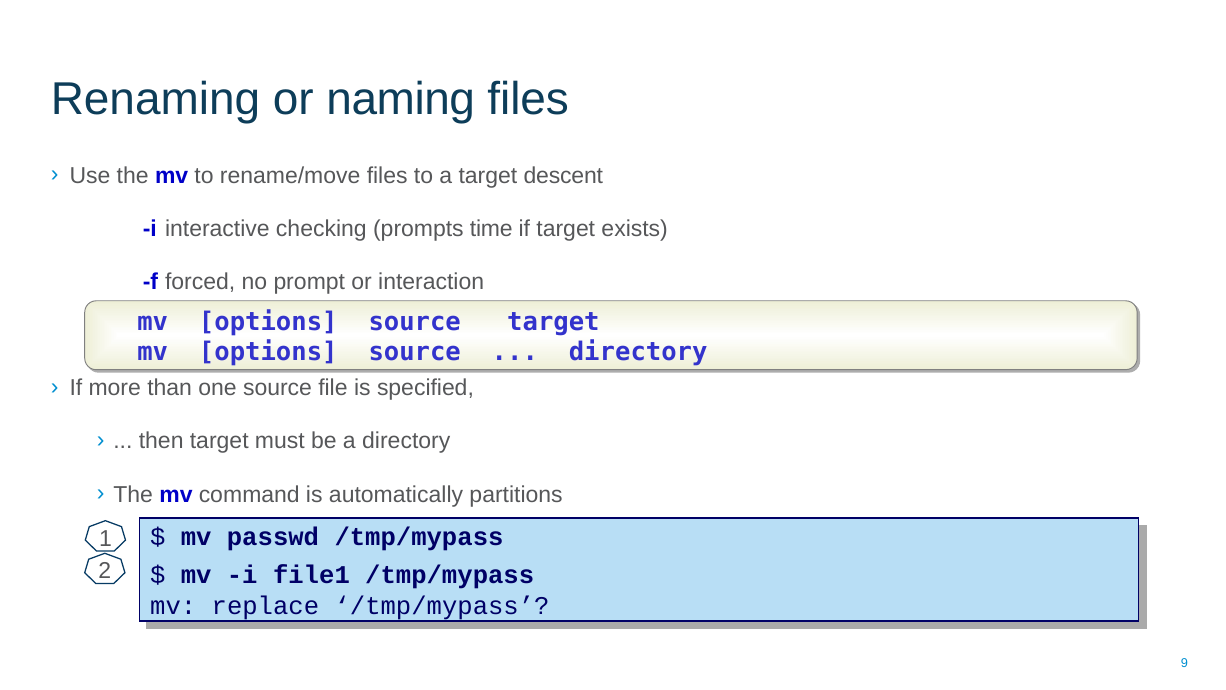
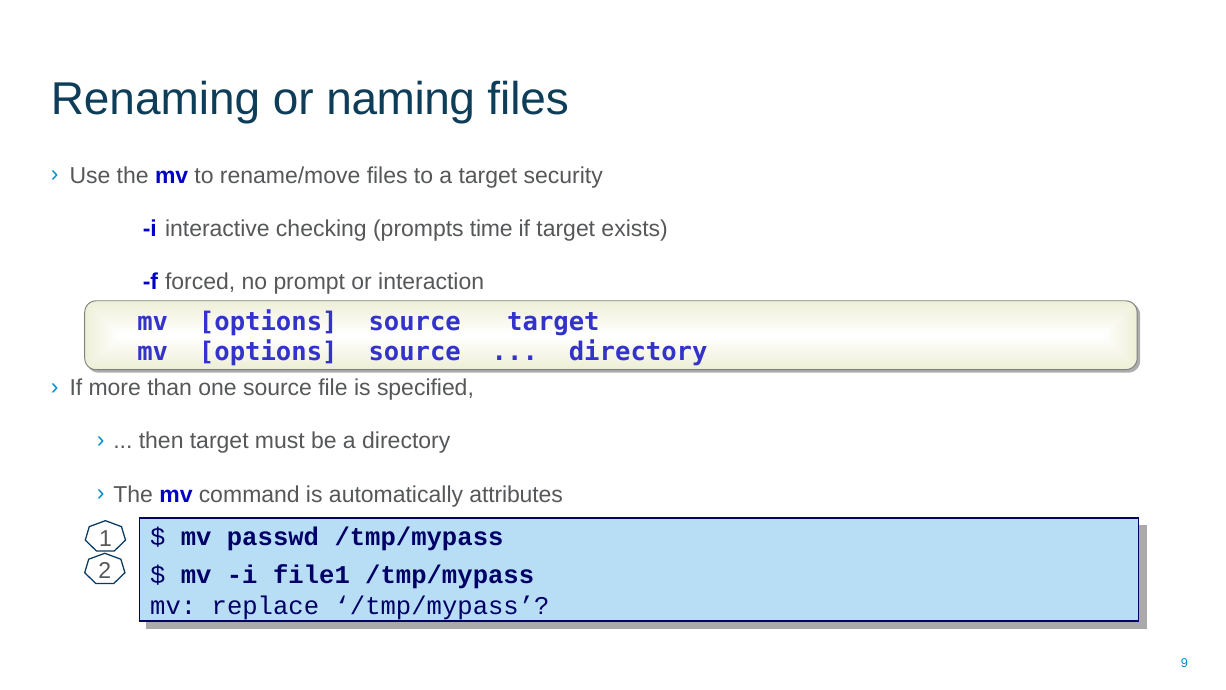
descent: descent -> security (563, 175)
partitions: partitions -> attributes (516, 494)
